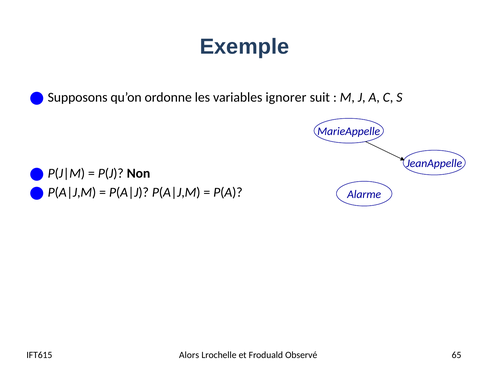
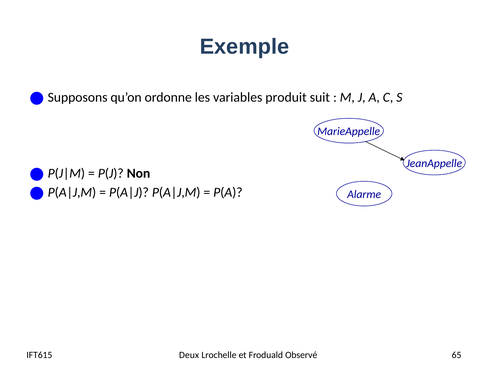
ignorer: ignorer -> produit (286, 97)
Alors: Alors -> Deux (189, 355)
